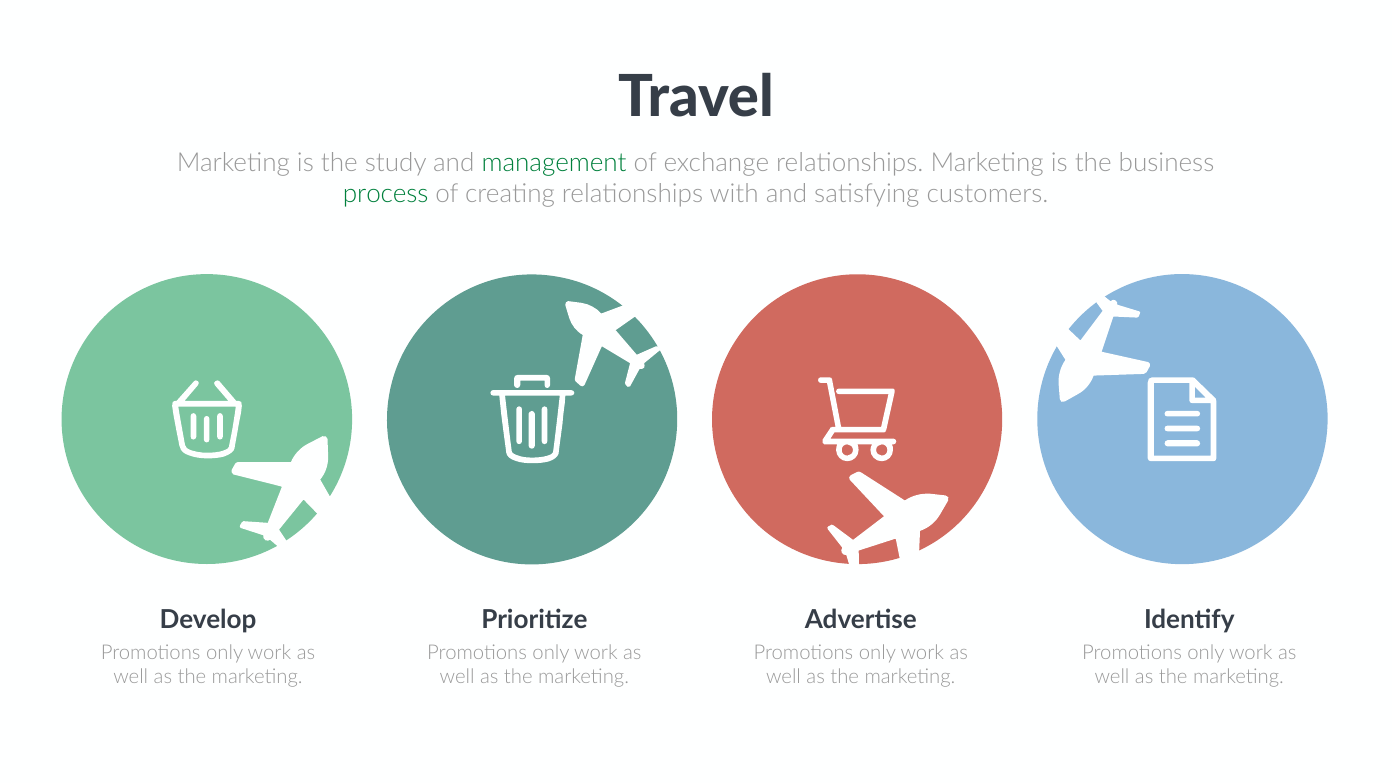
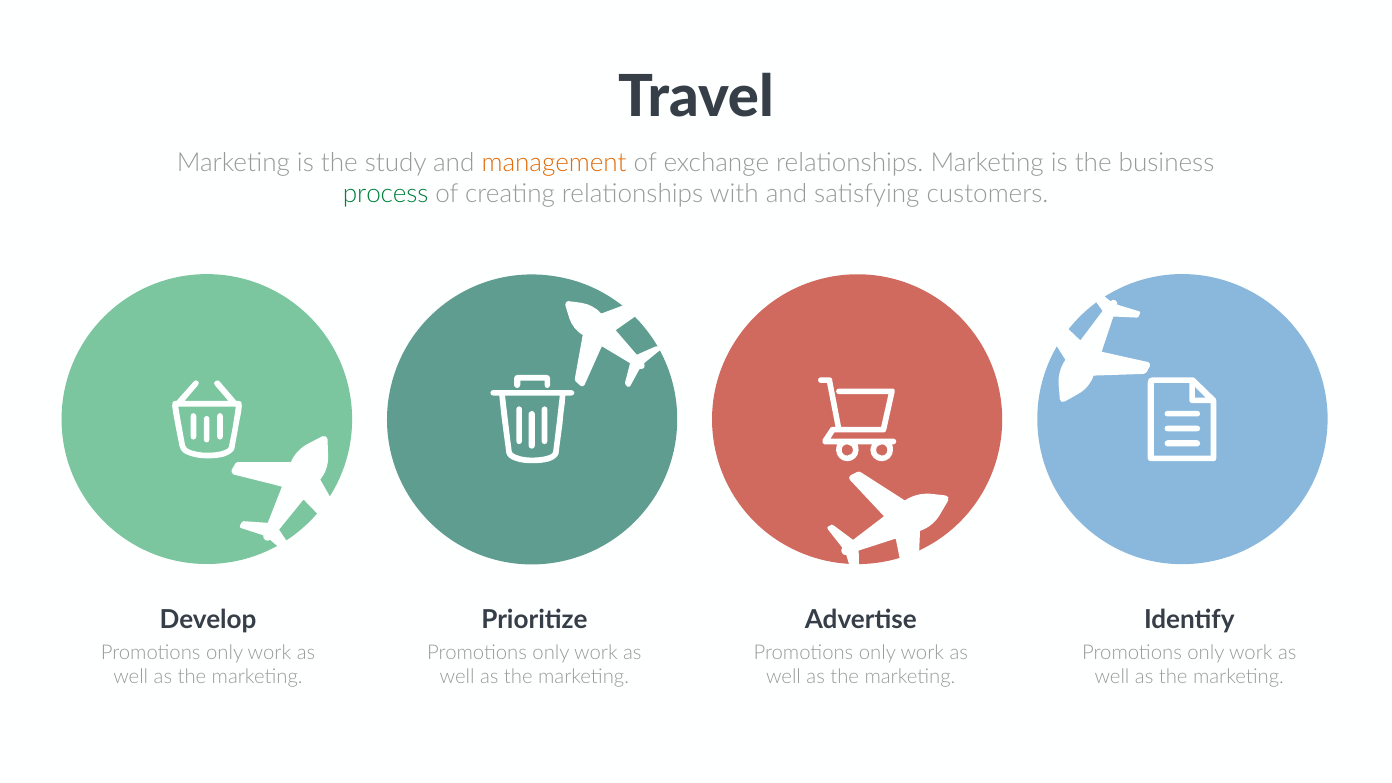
management colour: green -> orange (554, 163)
